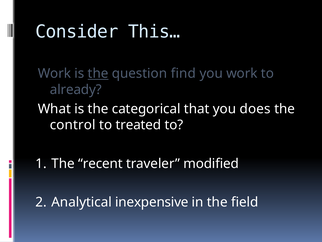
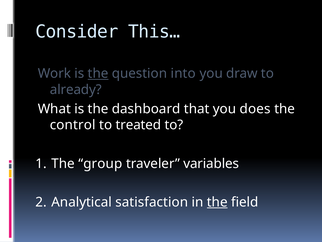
find: find -> into (183, 73)
you work: work -> draw (242, 73)
categorical: categorical -> dashboard (146, 109)
recent: recent -> group (100, 163)
modified: modified -> variables (211, 163)
inexpensive: inexpensive -> satisfaction (152, 202)
the underline: none -> present (217, 202)
